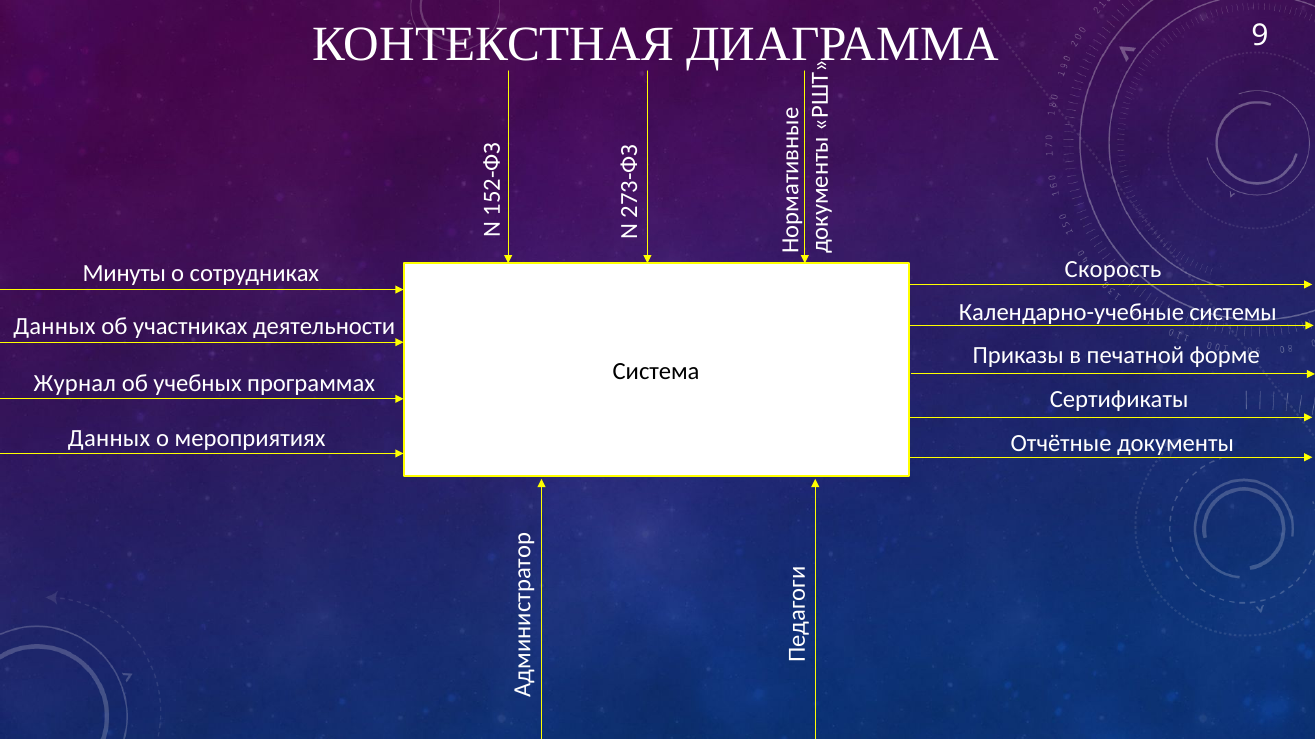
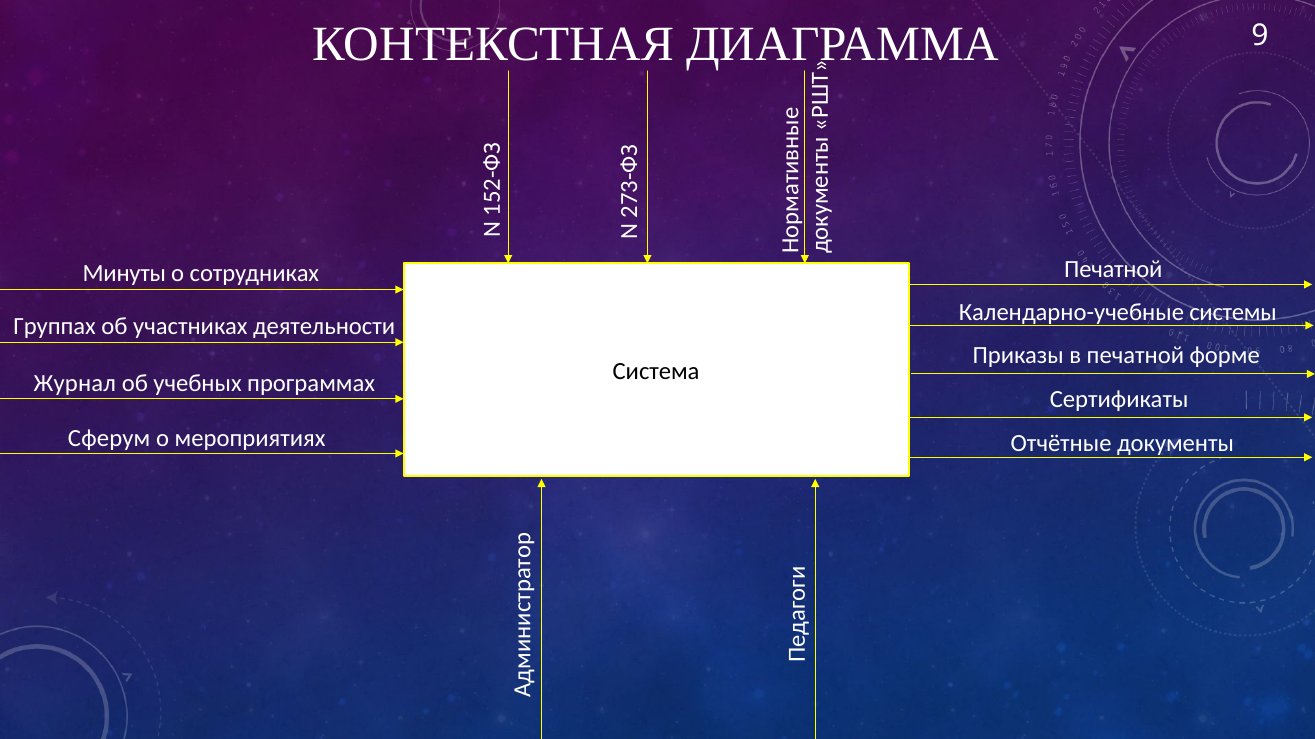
Скорость: Скорость -> Печатной (1113, 269)
Данных: Данных -> Группах (55, 327)
Данных: Данных -> Сферум (109, 439)
